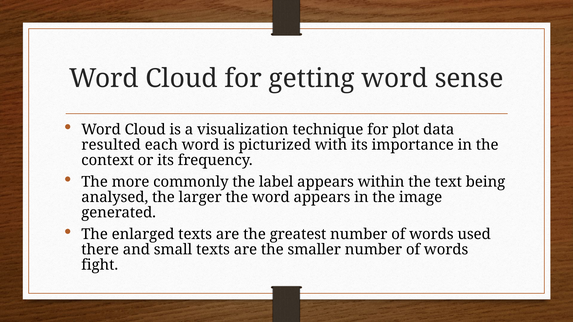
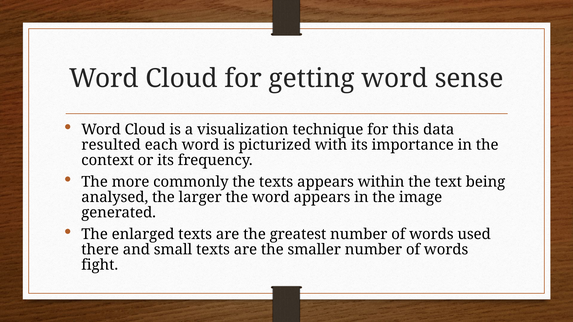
plot: plot -> this (406, 130)
the label: label -> texts (276, 182)
